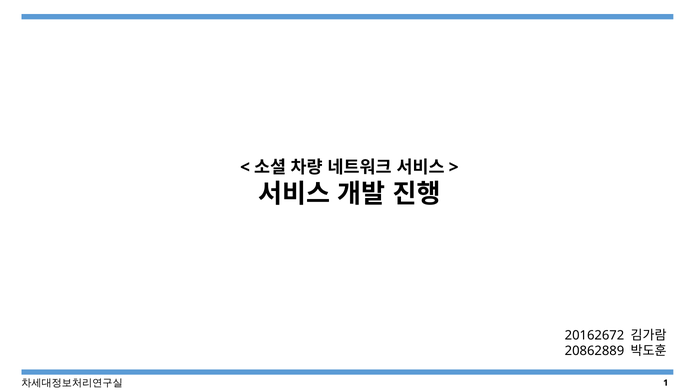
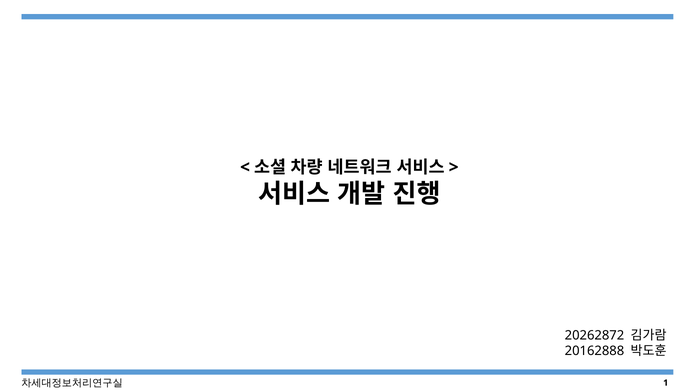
20162672: 20162672 -> 20262872 (594, 335)
20862889: 20862889 -> 20162888 (594, 351)
